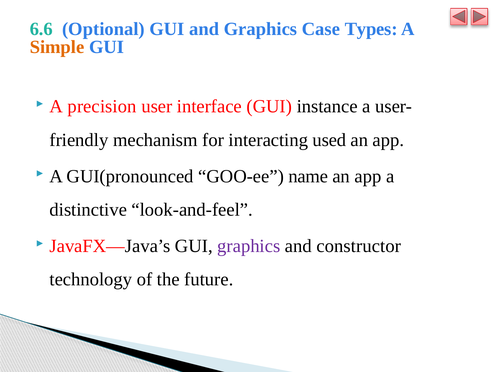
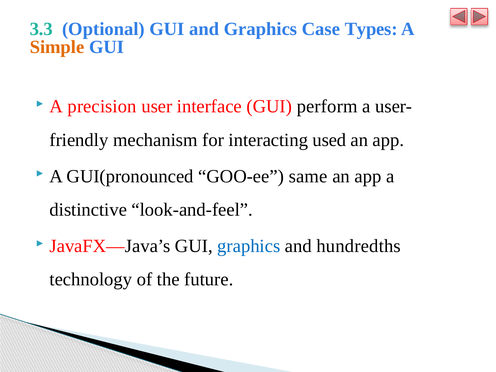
6.6: 6.6 -> 3.3 (41, 29)
instance: instance -> perform (327, 106)
name: name -> same (308, 176)
graphics colour: purple -> blue (249, 246)
constructor: constructor -> hundredths (359, 246)
